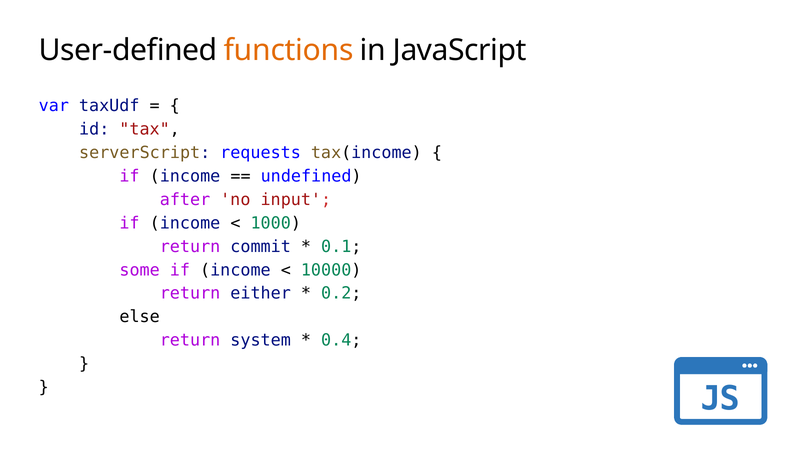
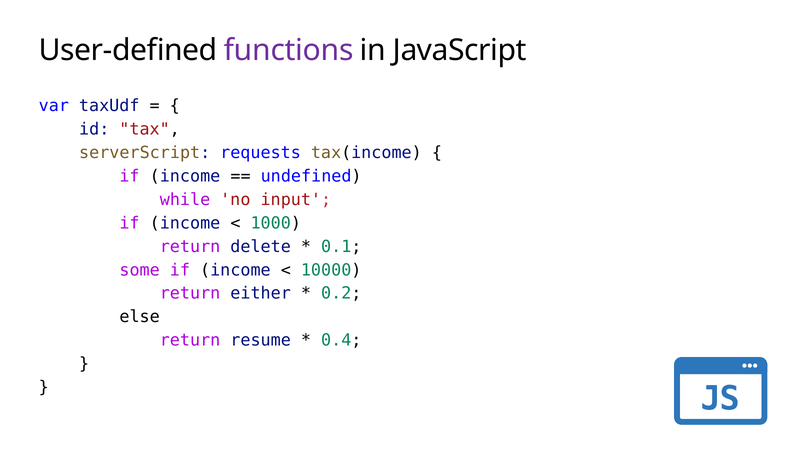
functions colour: orange -> purple (289, 50)
after: after -> while (185, 200)
commit: commit -> delete (261, 246)
system: system -> resume (261, 340)
